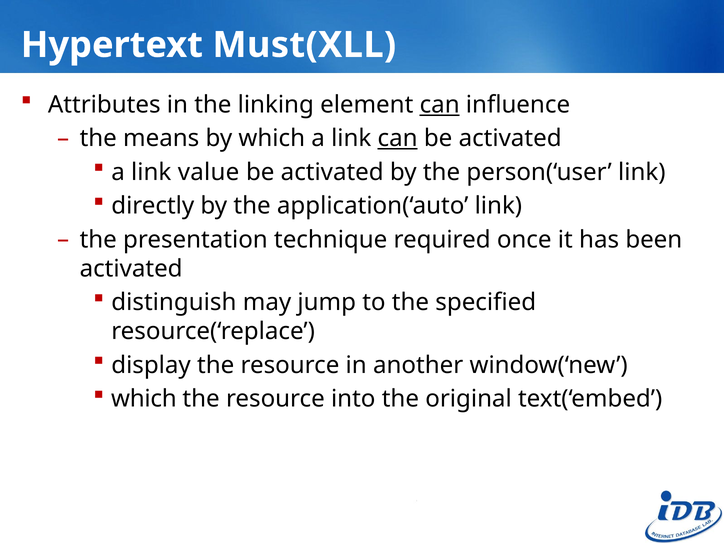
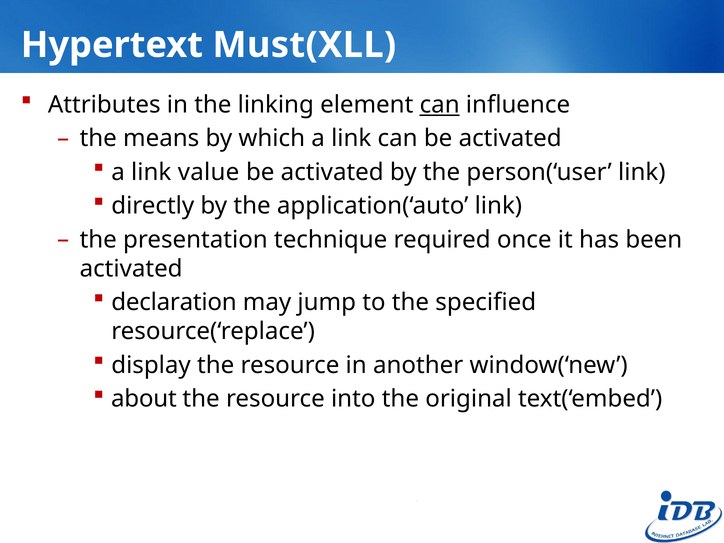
can underline: present -> none (398, 138)
distinguish: distinguish -> declaration (174, 302)
which: which -> about (144, 399)
